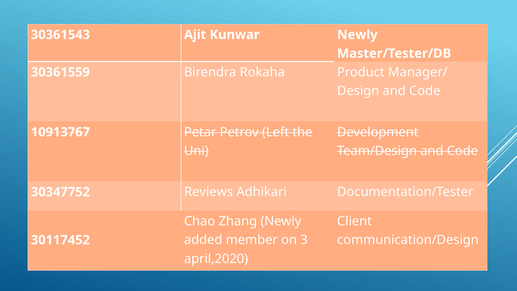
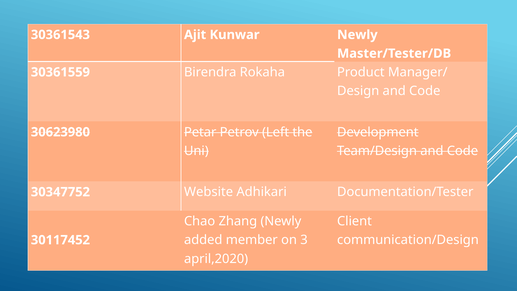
10913767: 10913767 -> 30623980 (60, 132)
Reviews: Reviews -> Website (209, 192)
